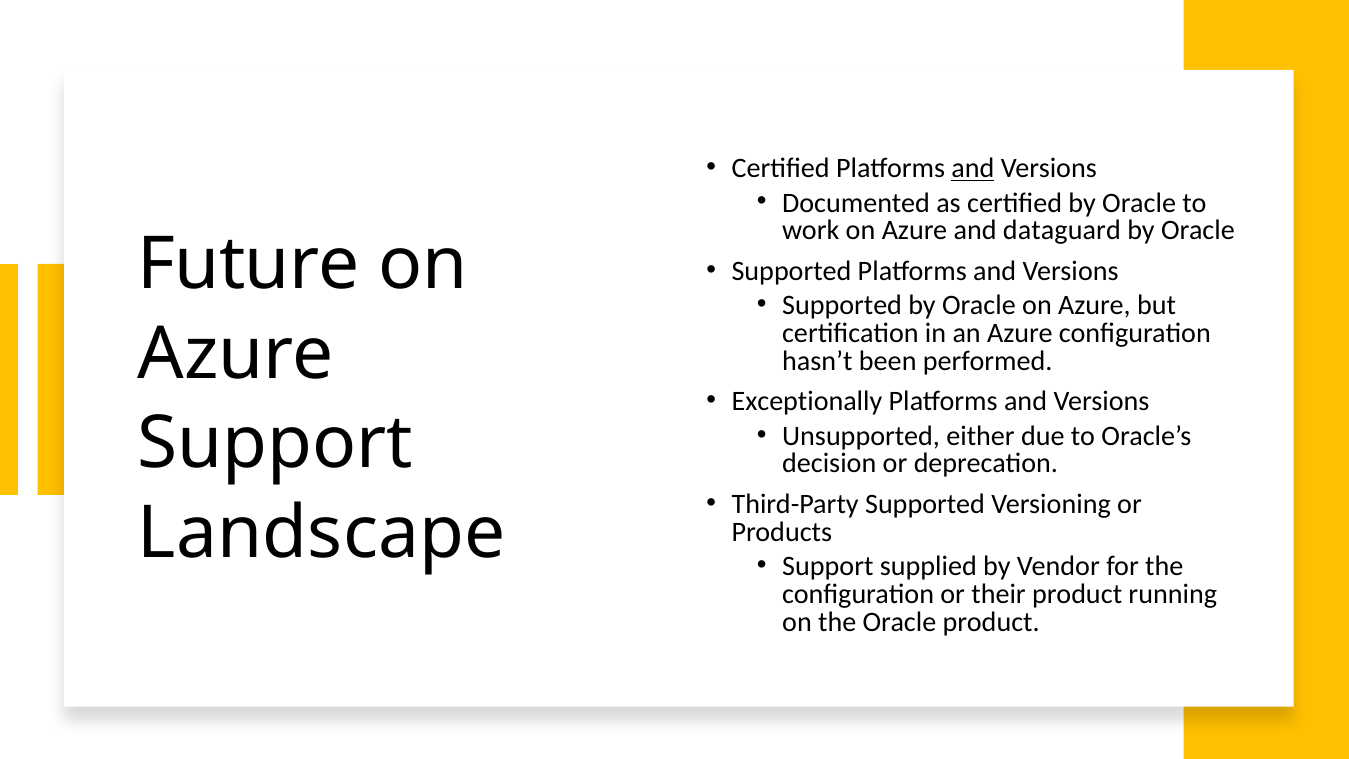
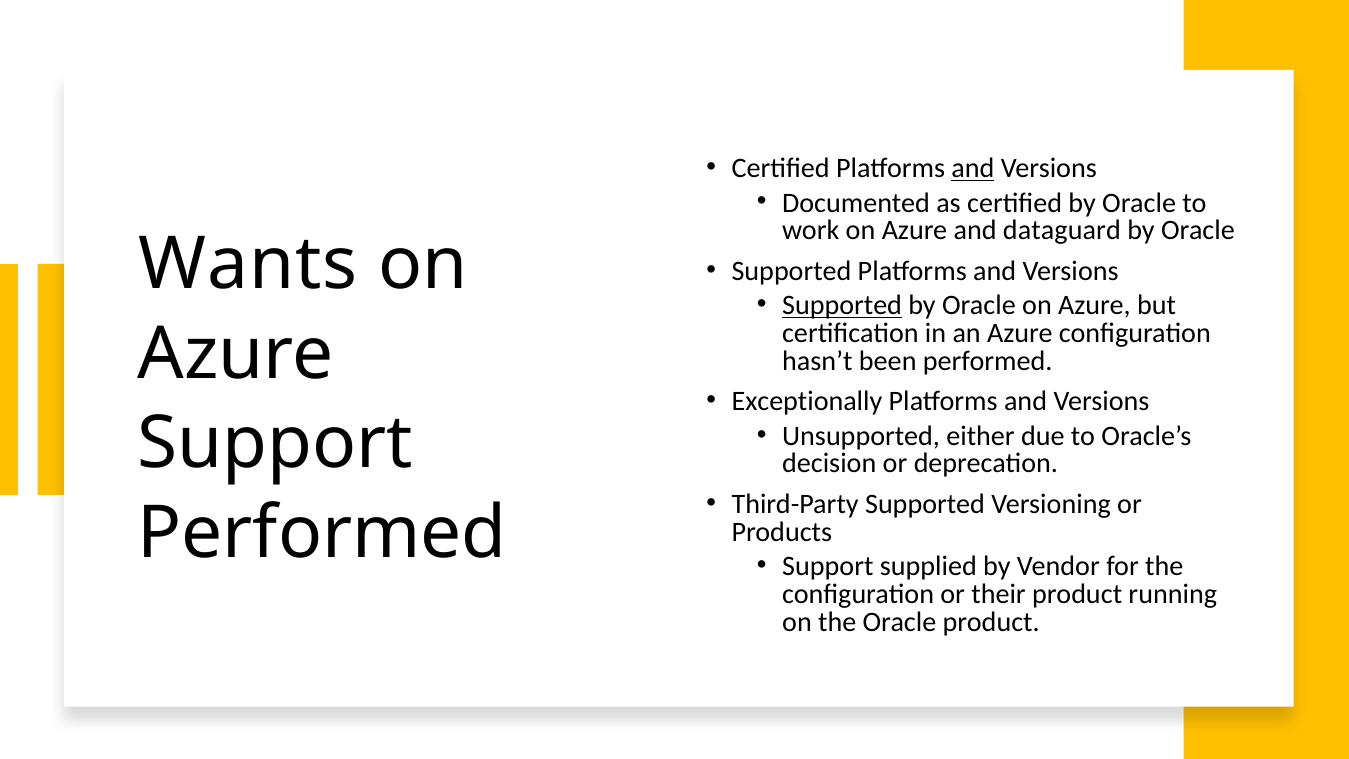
Future: Future -> Wants (248, 265)
Supported underline: none -> present (842, 305)
Landscape: Landscape -> Performed (322, 533)
